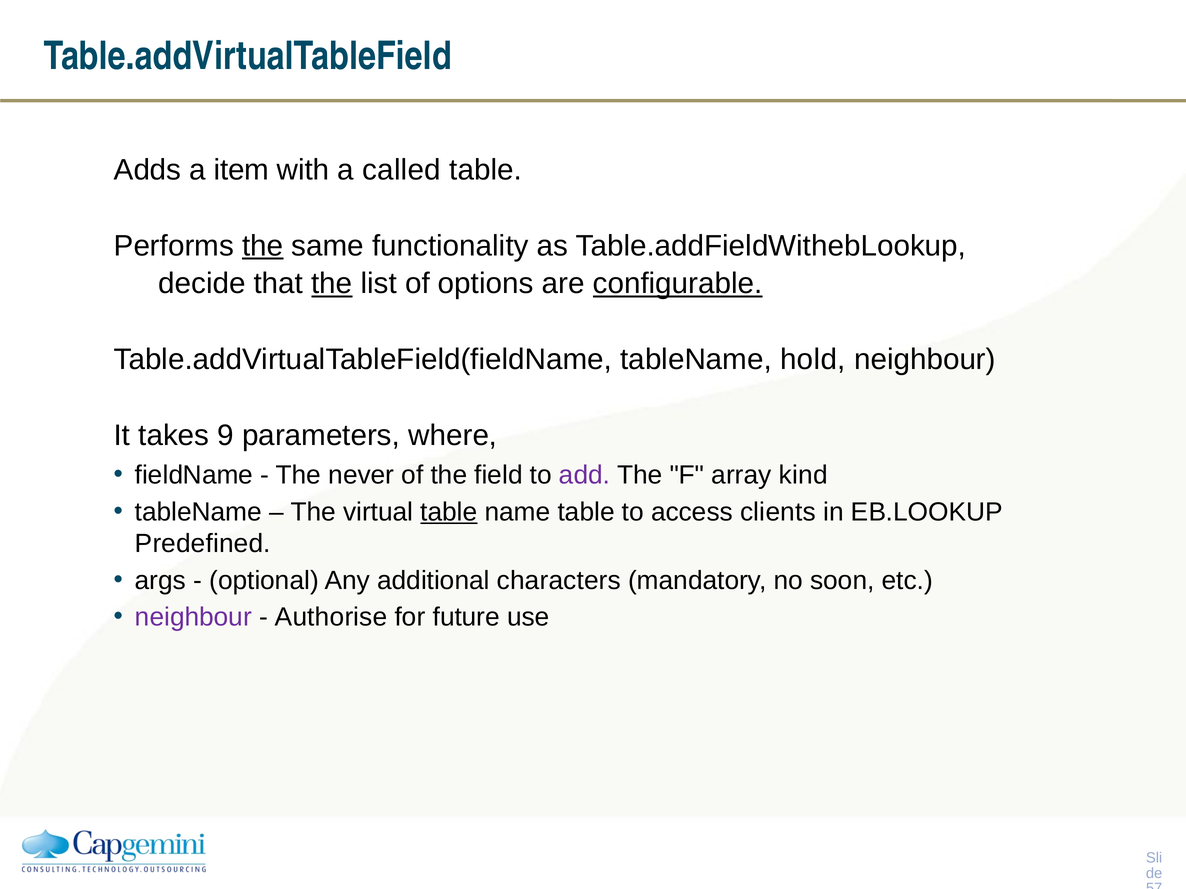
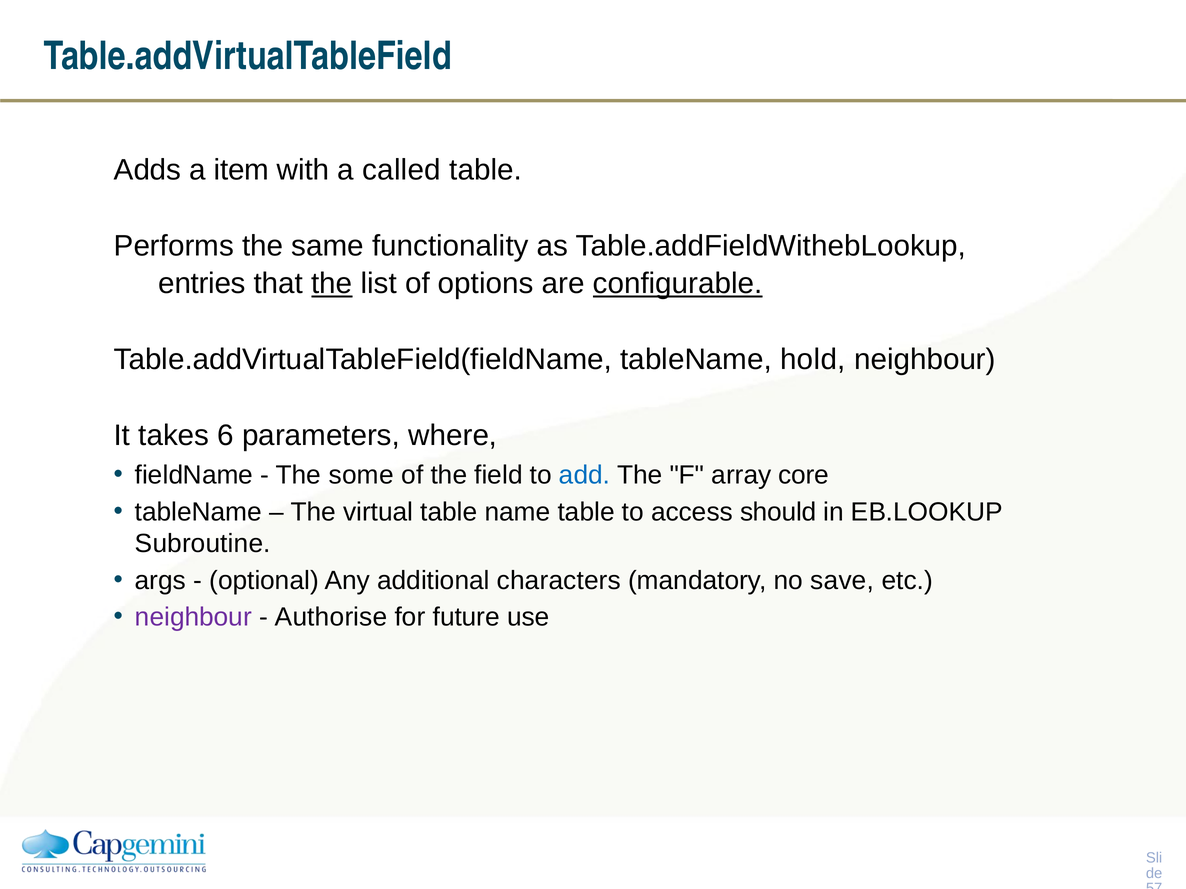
the underline: present -> none (263, 246)
decide: decide -> entries (202, 284)
9: 9 -> 6 (226, 436)
never: never -> some (361, 475)
add colour: purple -> blue (585, 475)
kind: kind -> core (804, 475)
table underline: present -> none (449, 512)
clients: clients -> should (778, 512)
Predefined: Predefined -> Subroutine (203, 544)
soon: soon -> save (842, 581)
